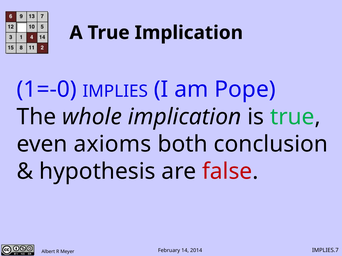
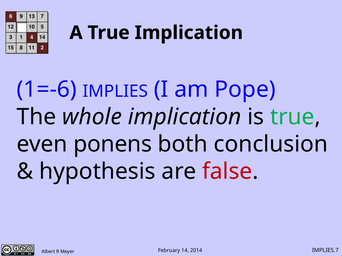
1=-0: 1=-0 -> 1=-6 (47, 90)
axioms: axioms -> ponens (113, 144)
